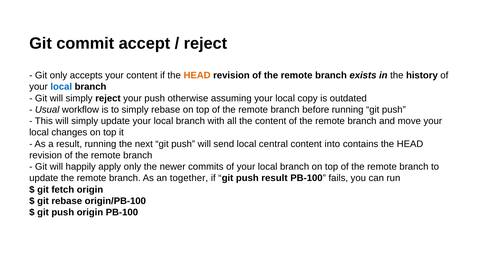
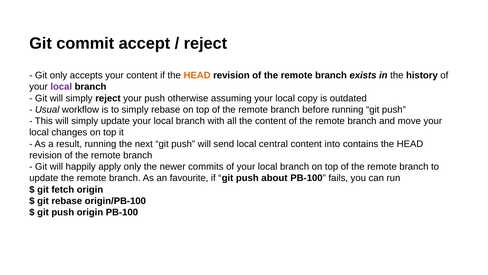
local colour: blue -> purple (61, 87)
together: together -> favourite (189, 178)
push result: result -> about (274, 178)
